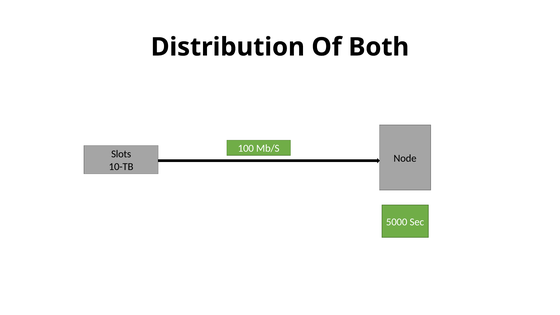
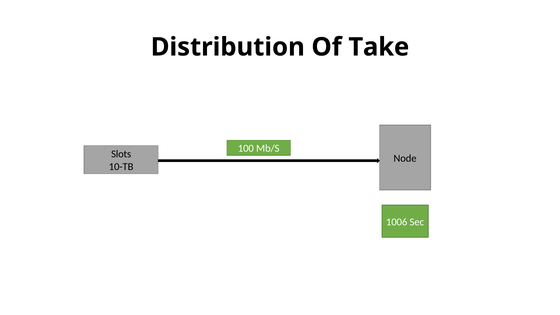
Both: Both -> Take (379, 47)
5000: 5000 -> 1006 (397, 222)
